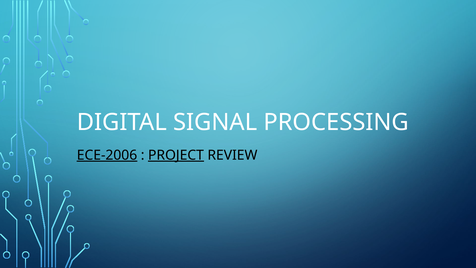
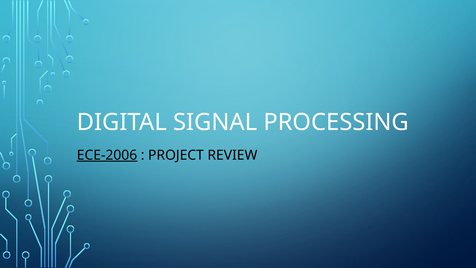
PROJECT underline: present -> none (176, 155)
